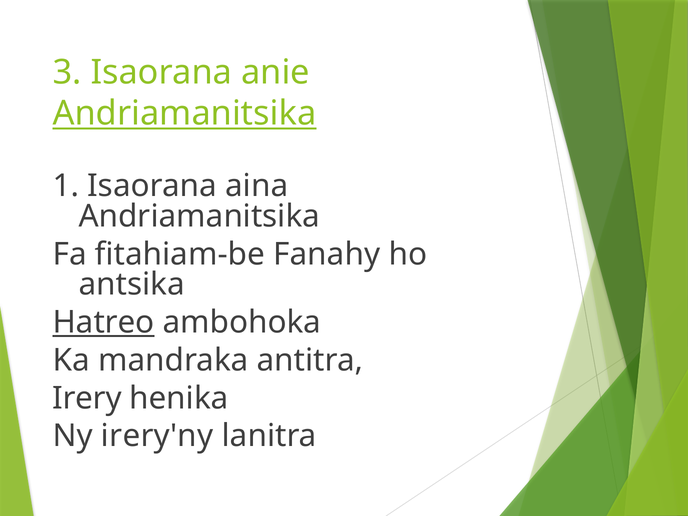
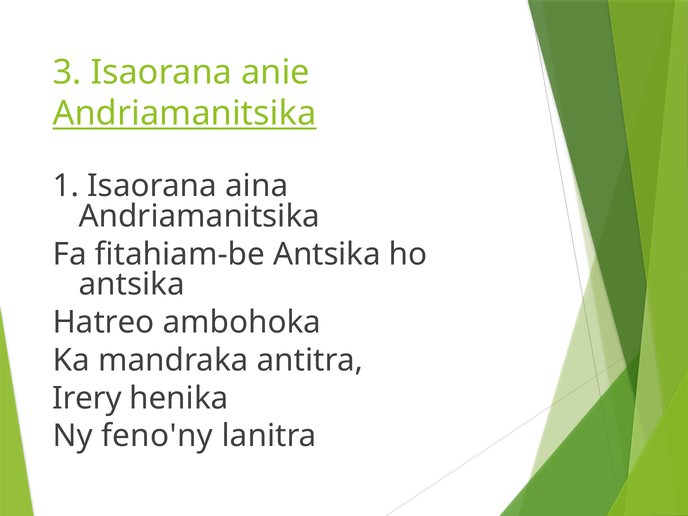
fitahiam-be Fanahy: Fanahy -> Antsika (327, 254)
Hatreo underline: present -> none (104, 322)
irery'ny: irery'ny -> feno'ny (157, 436)
